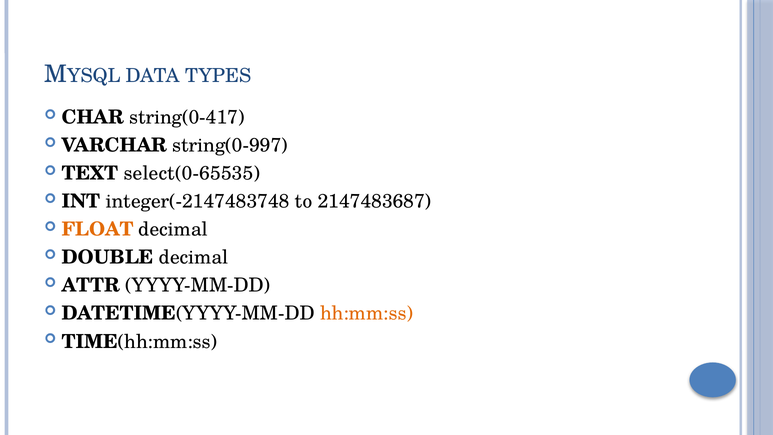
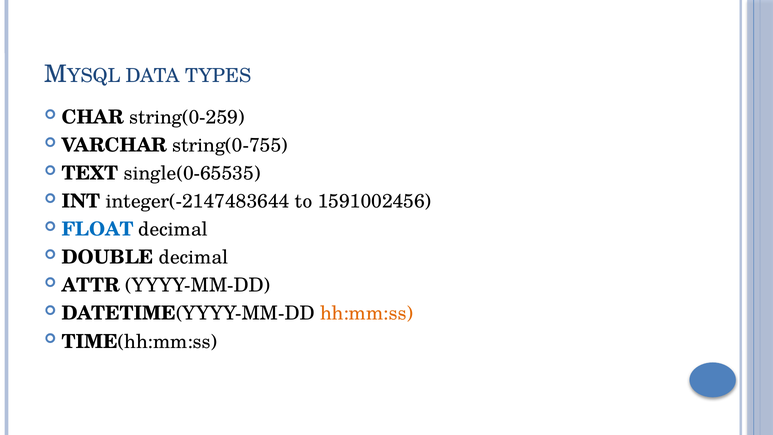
string(0-417: string(0-417 -> string(0-259 (187, 117)
string(0-997: string(0-997 -> string(0-755 (230, 145)
select(0-65535: select(0-65535 -> single(0-65535 (192, 173)
integer(-2147483748: integer(-2147483748 -> integer(-2147483644 (198, 201)
2147483687: 2147483687 -> 1591002456 (375, 201)
FLOAT colour: orange -> blue (98, 229)
